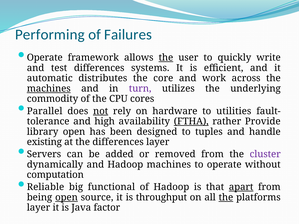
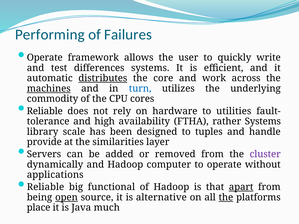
the underline: present -> none (166, 58)
distributes underline: none -> present (103, 78)
turn colour: purple -> blue (140, 89)
Parallel: Parallel -> Reliable (45, 111)
not underline: present -> none (101, 111)
FTHA underline: present -> none (191, 121)
rather Provide: Provide -> Systems (263, 121)
library open: open -> scale (74, 132)
existing: existing -> provide (44, 142)
the differences: differences -> similarities (118, 142)
Hadoop machines: machines -> computer (169, 165)
computation: computation -> applications (55, 175)
throughput: throughput -> alternative (161, 198)
layer: layer -> place (39, 208)
factor: factor -> much (107, 208)
